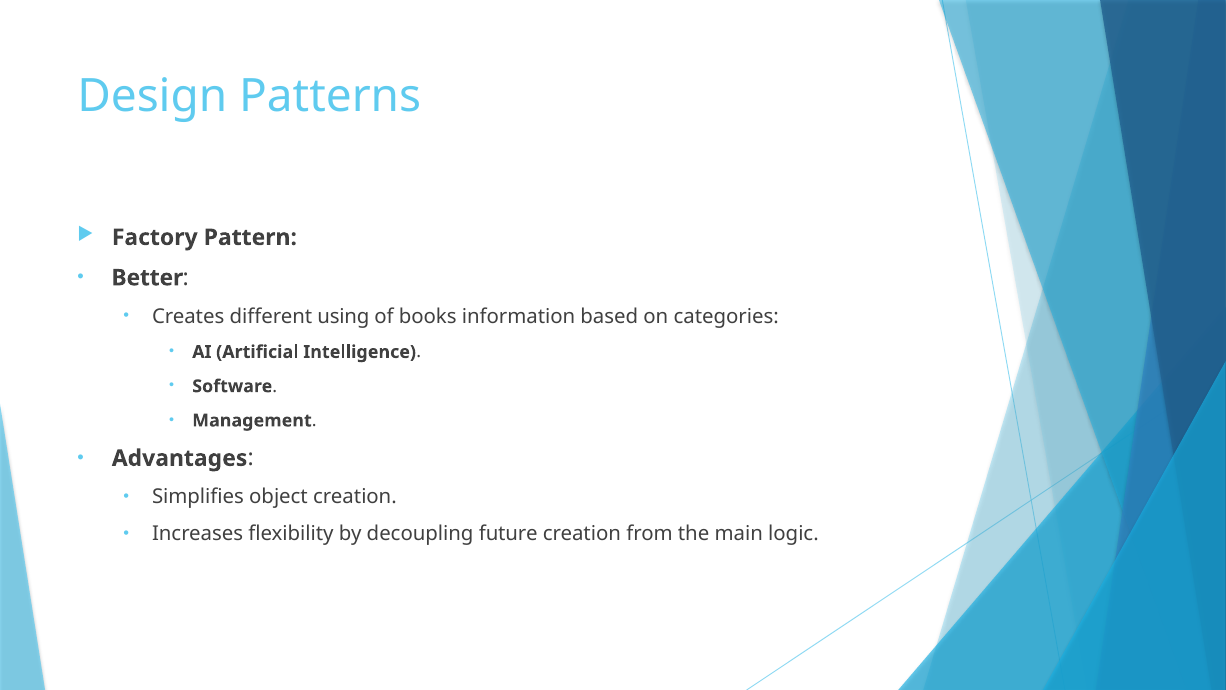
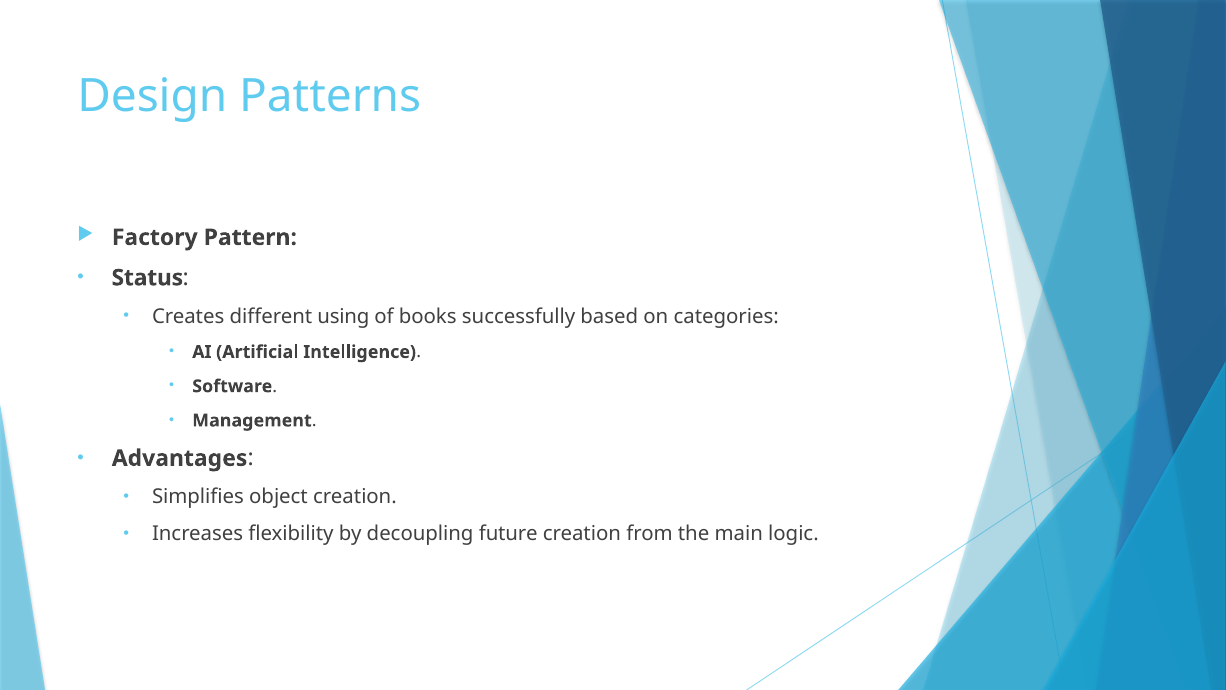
Better: Better -> Status (147, 278)
information: information -> successfully (519, 316)
